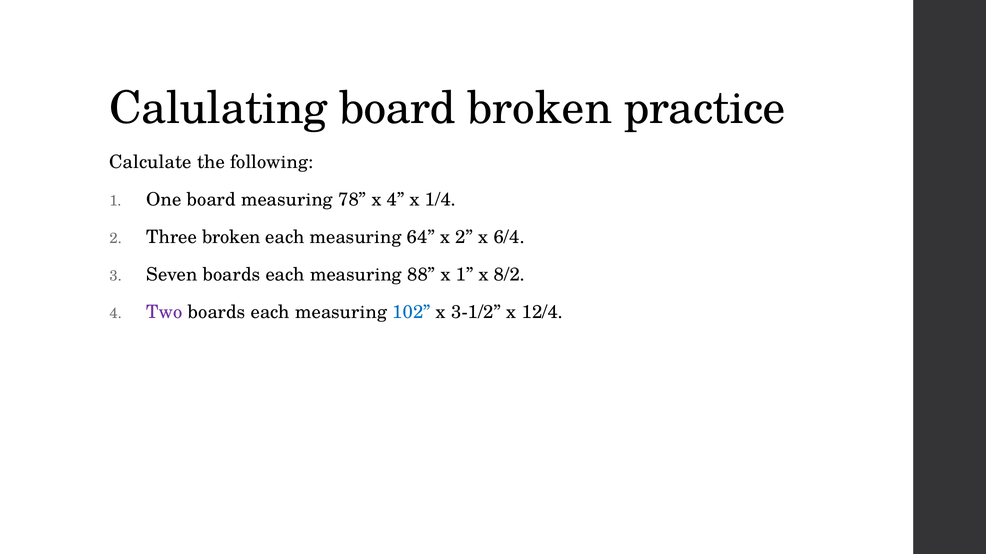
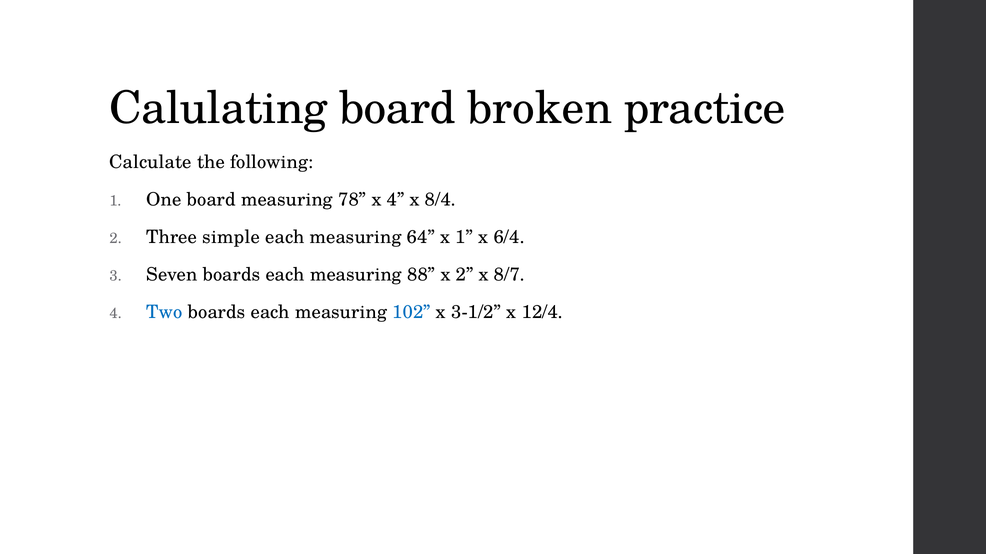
1/4: 1/4 -> 8/4 (440, 200)
Three broken: broken -> simple (231, 237)
x 2: 2 -> 1 (464, 237)
x 1: 1 -> 2 (465, 275)
8/2: 8/2 -> 8/7 (509, 275)
Two colour: purple -> blue (164, 312)
